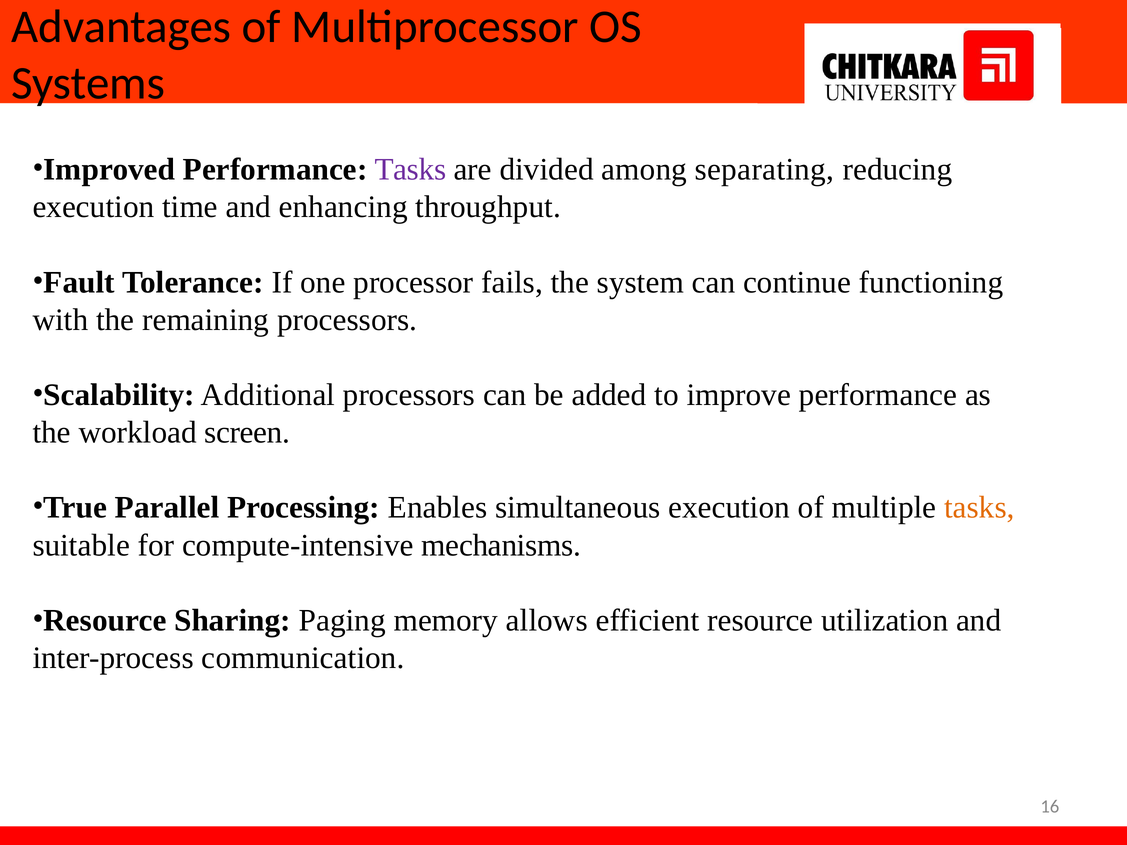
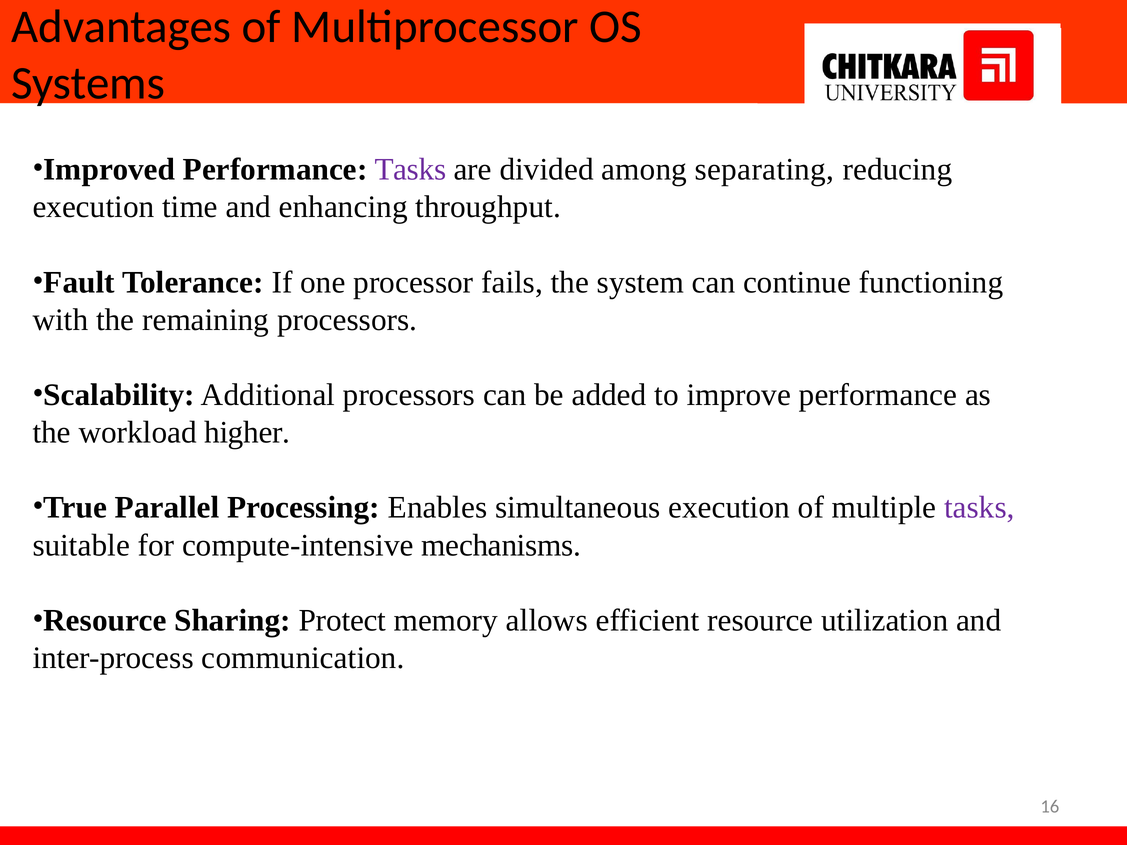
screen: screen -> higher (247, 433)
tasks colour: orange -> purple (979, 508)
Paging: Paging -> Protect (342, 621)
